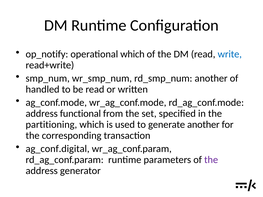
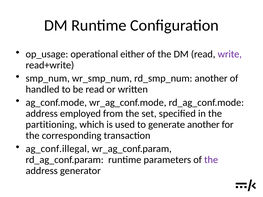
op_notify: op_notify -> op_usage (47, 54)
operational which: which -> either (132, 54)
write colour: blue -> purple (230, 54)
functional: functional -> employed (80, 114)
ag_conf.digital: ag_conf.digital -> ag_conf.illegal (58, 149)
